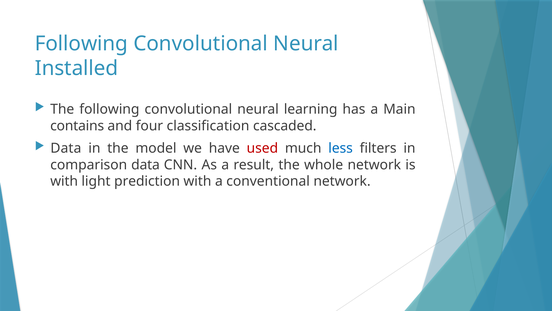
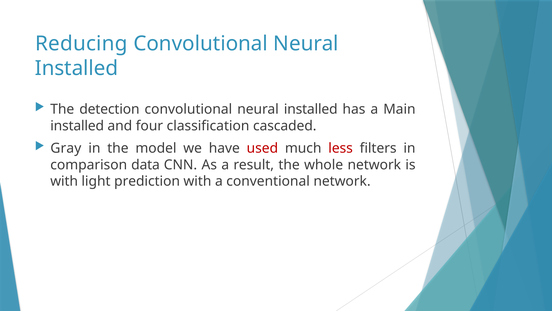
Following: Following -> Reducing (81, 44)
The following: following -> detection (109, 109)
learning: learning -> installed (311, 109)
contains: contains -> installed (77, 126)
Data: Data -> Gray (66, 148)
less colour: blue -> red (341, 148)
